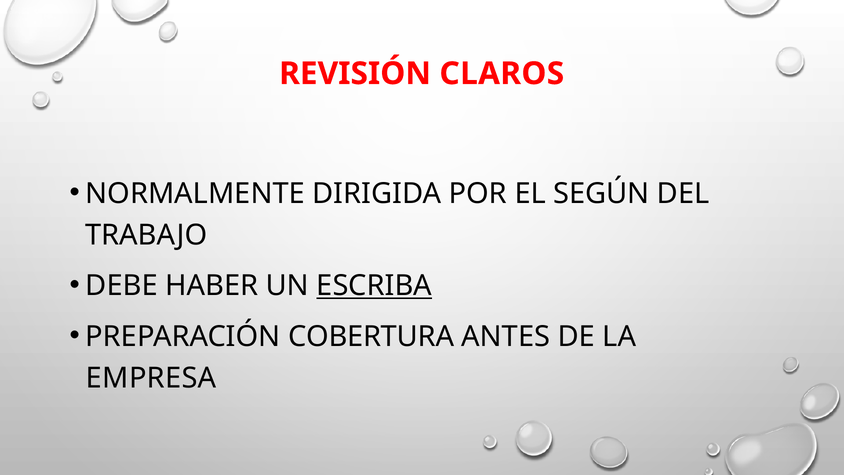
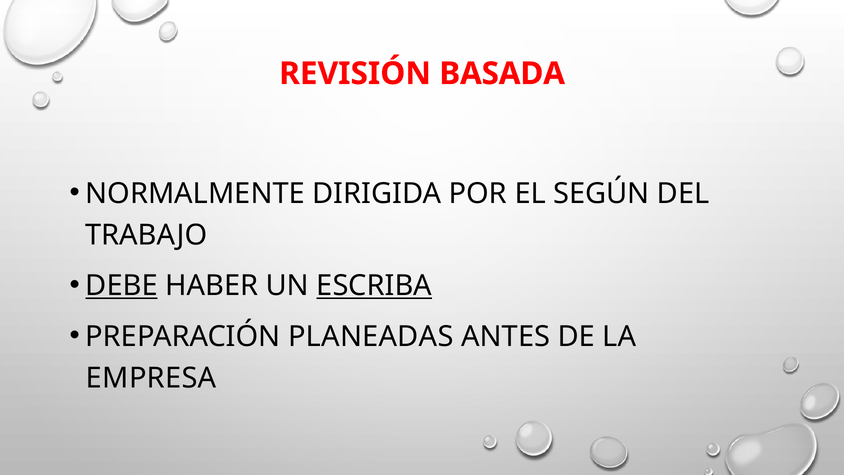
CLAROS: CLAROS -> BASADA (502, 74)
DEBE underline: none -> present (122, 286)
COBERTURA: COBERTURA -> PLANEADAS (371, 336)
